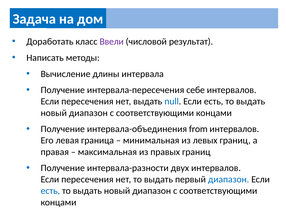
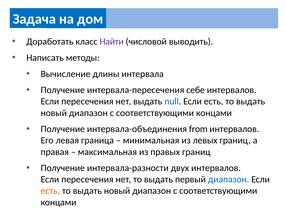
Ввели: Ввели -> Найти (112, 42)
результат: результат -> выводить (191, 42)
есть colour: blue -> orange (50, 191)
